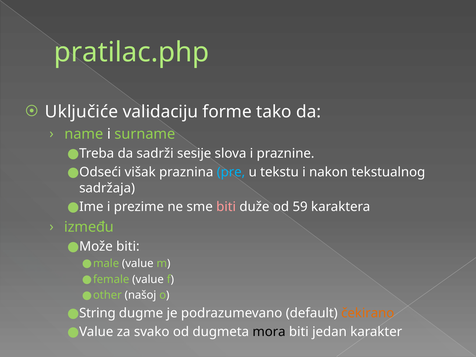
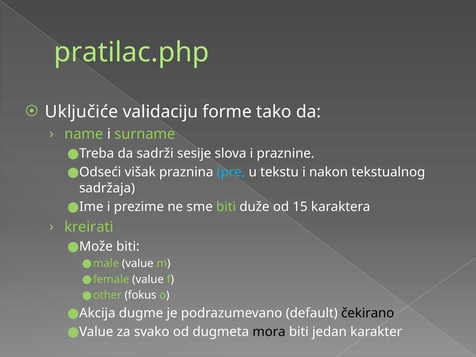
biti colour: pink -> light green (226, 207)
59: 59 -> 15 (300, 207)
između: između -> kreirati (89, 227)
našoj: našoj -> fokus (141, 295)
String: String -> Akcija (97, 313)
čekirano colour: orange -> black (368, 313)
